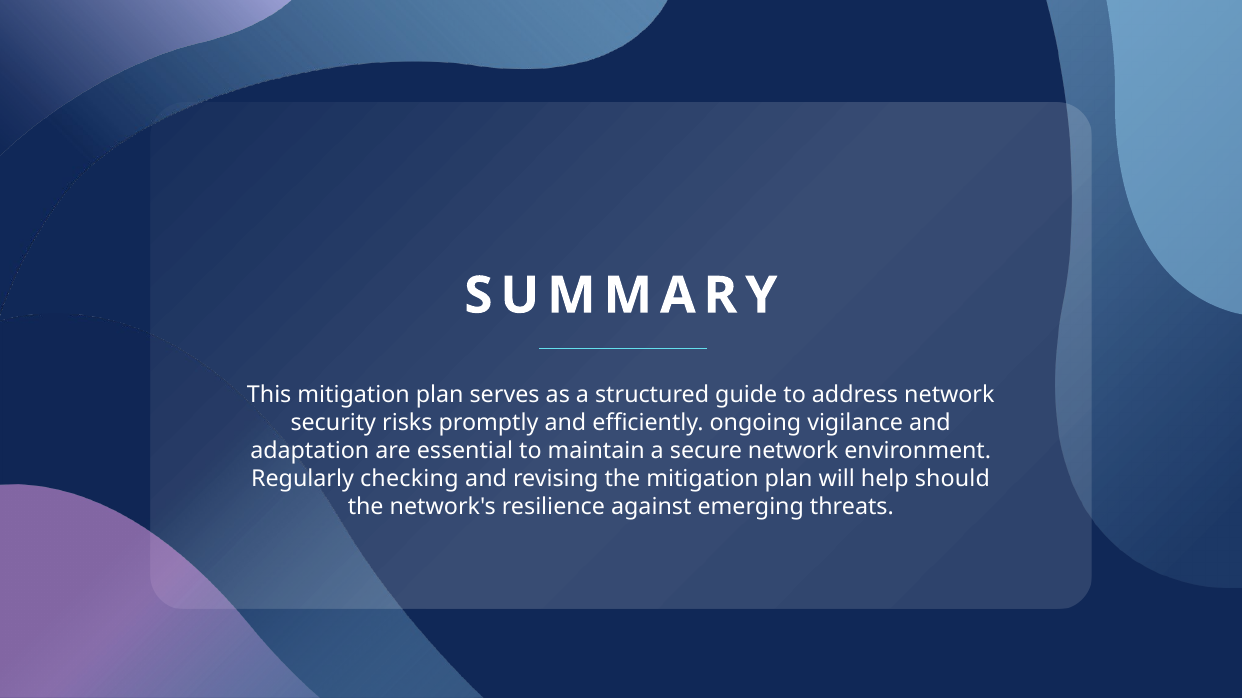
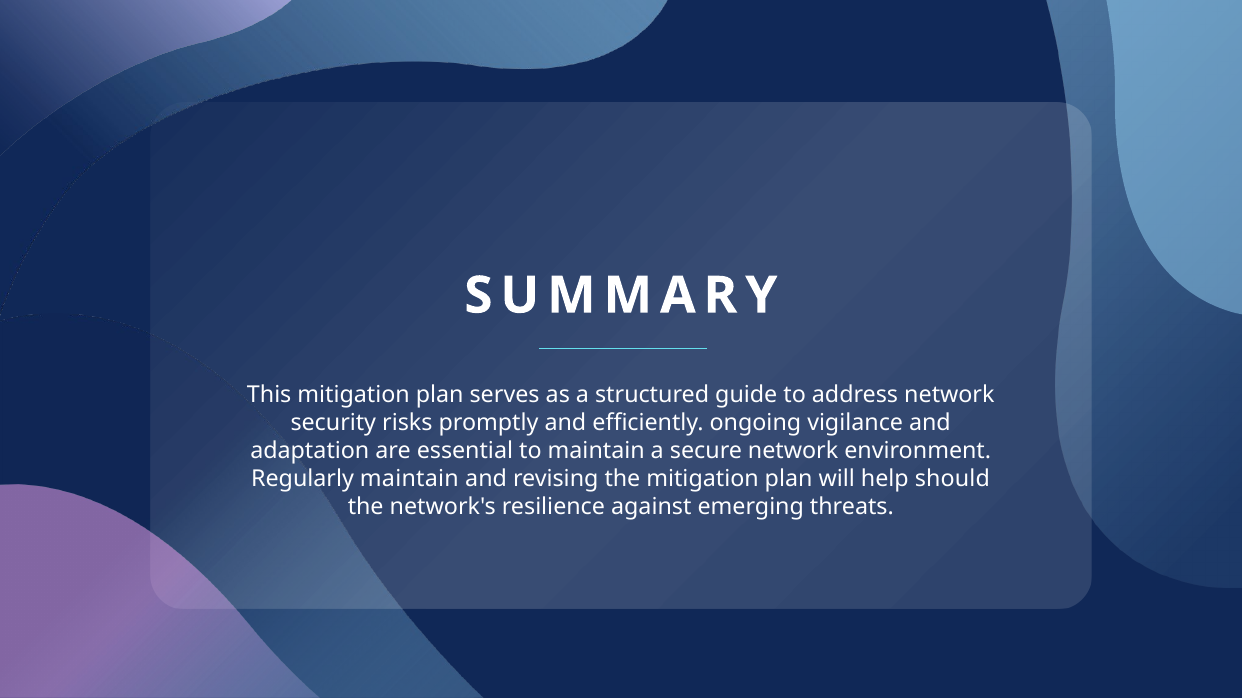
Regularly checking: checking -> maintain (409, 479)
